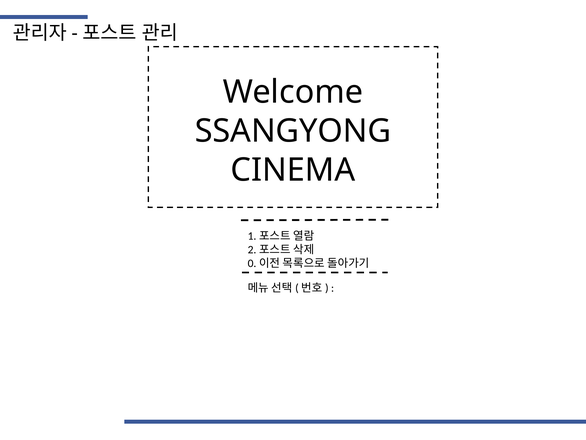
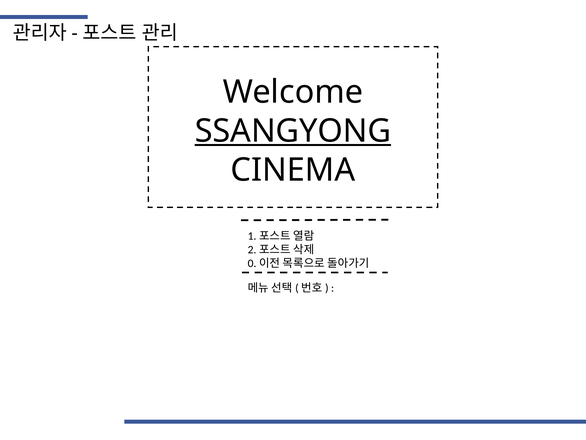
SSANGYONG underline: none -> present (293, 131)
